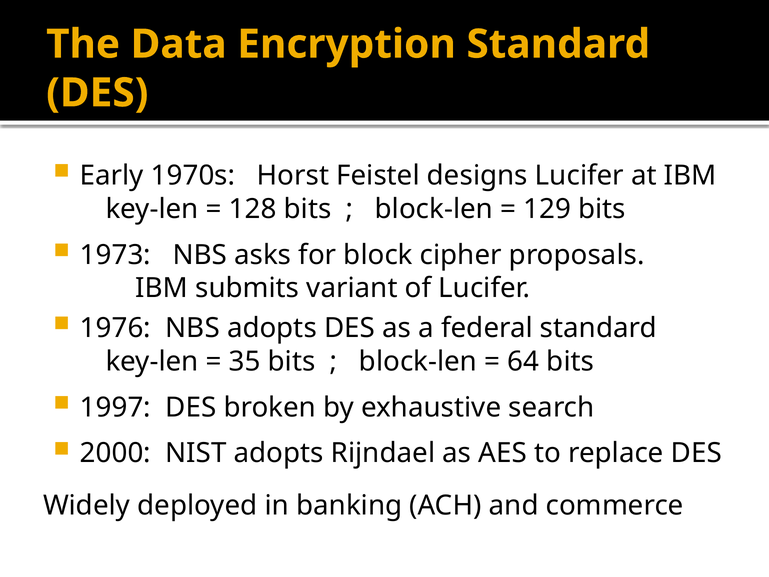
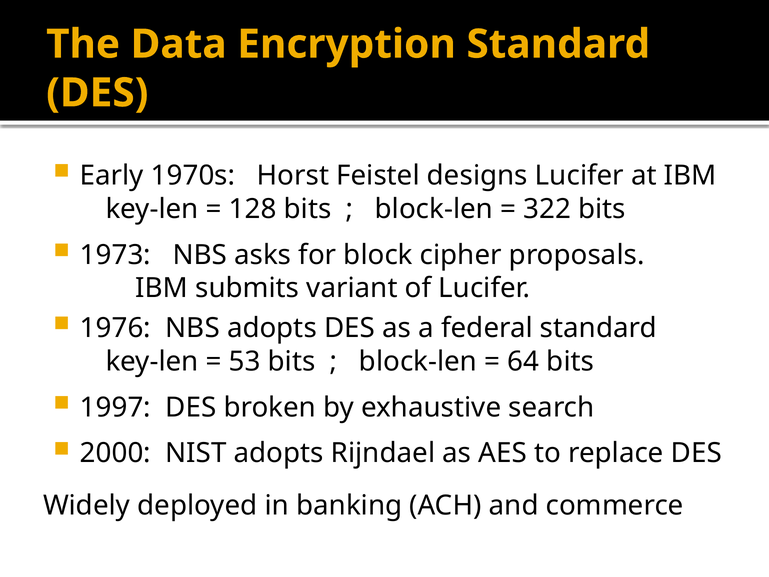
129: 129 -> 322 (547, 209)
35: 35 -> 53 (245, 361)
